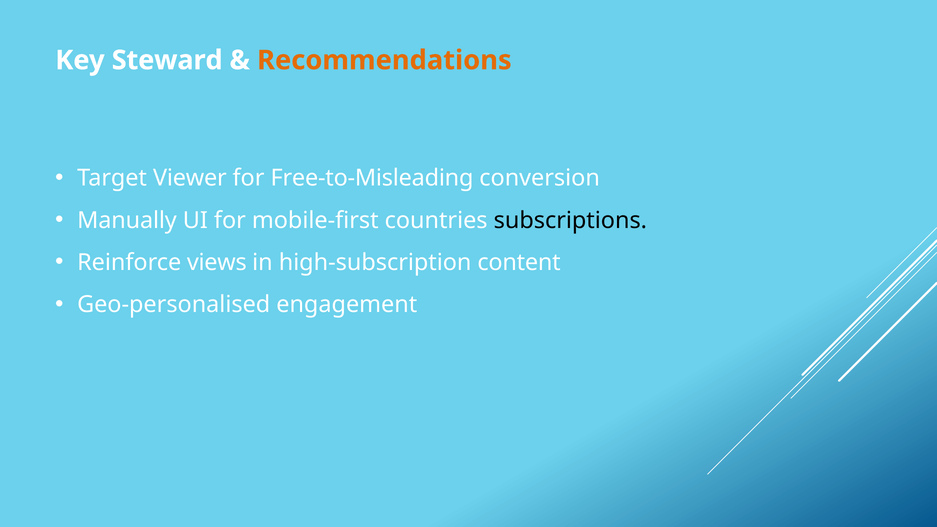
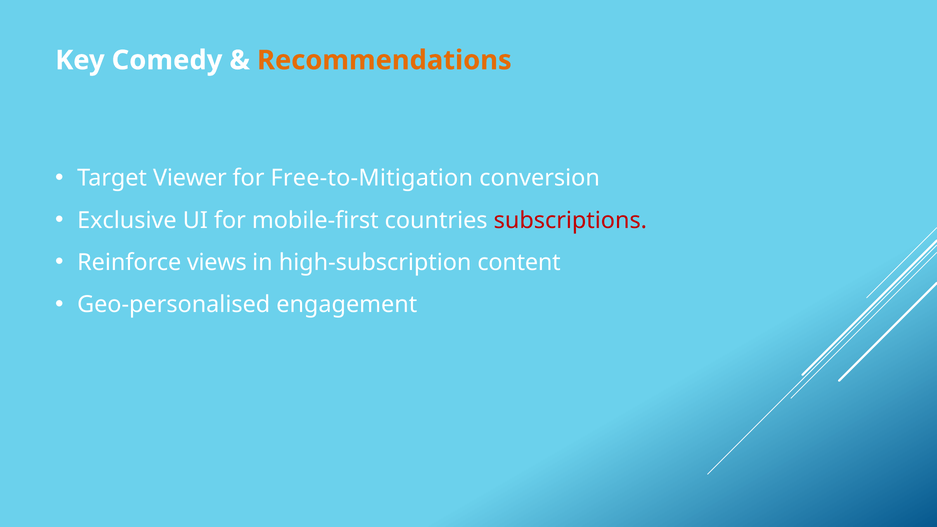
Steward: Steward -> Comedy (167, 60)
Free-to-Misleading: Free-to-Misleading -> Free-to-Mitigation (372, 178)
Manually: Manually -> Exclusive (127, 220)
subscriptions colour: black -> red (570, 220)
